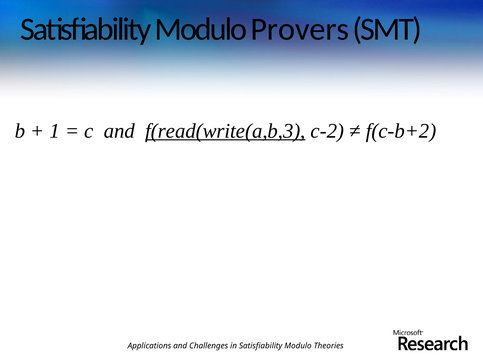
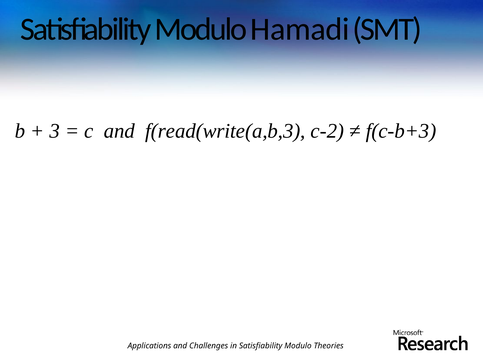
Provers: Provers -> Hamadi (300, 29)
1: 1 -> 3 (55, 131)
f(read(write(a,b,3 underline: present -> none (225, 131)
f(c-b+2: f(c-b+2 -> f(c-b+3 (401, 131)
